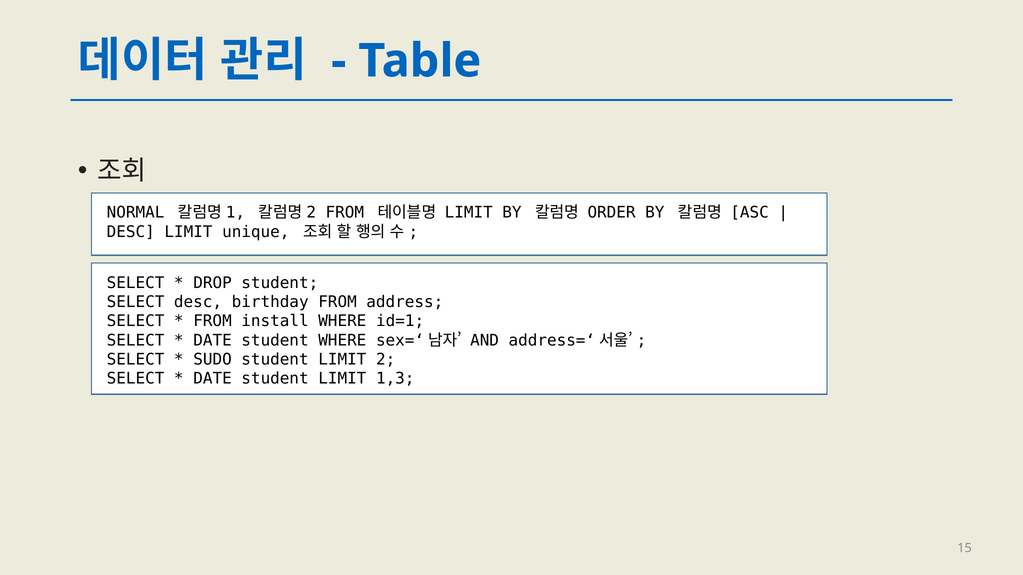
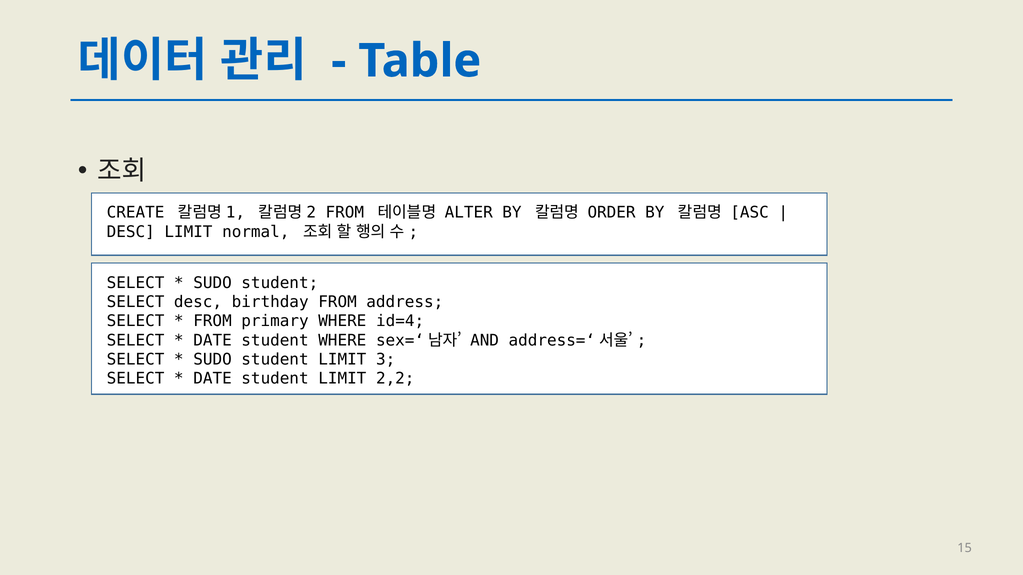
NORMAL: NORMAL -> CREATE (136, 213)
LIMIT: LIMIT -> ALTER (469, 213)
unique: unique -> normal (256, 232)
DROP: DROP -> SUDO (213, 283)
install: install -> primary (275, 321)
id=1: id=1 -> id=4 (400, 321)
2: 2 -> 3 (386, 360)
1,3: 1,3 -> 2,2 (395, 379)
